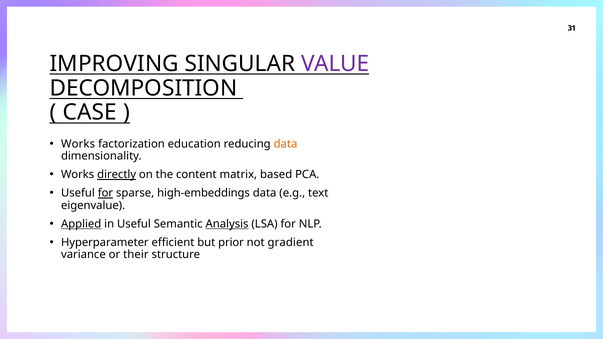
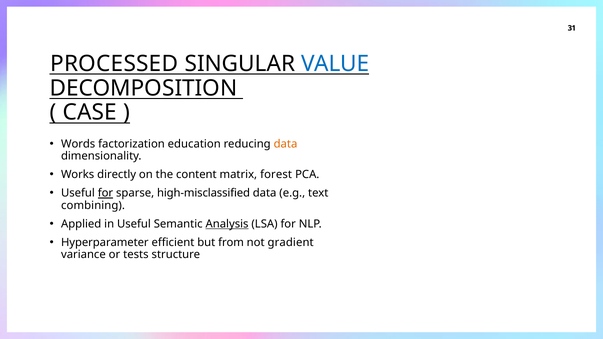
IMPROVING: IMPROVING -> PROCESSED (114, 64)
VALUE colour: purple -> blue (335, 64)
Works: Works -> Words (78, 144)
directly underline: present -> none (117, 175)
based: based -> forest (276, 175)
high-embeddings: high-embeddings -> high-misclassified (204, 193)
eigenvalue: eigenvalue -> combining (93, 205)
Applied underline: present -> none (81, 224)
prior: prior -> from (231, 242)
their: their -> tests (136, 255)
